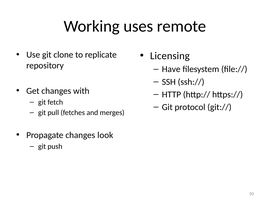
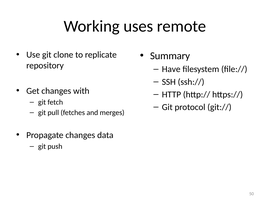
Licensing: Licensing -> Summary (170, 56)
look: look -> data (105, 135)
